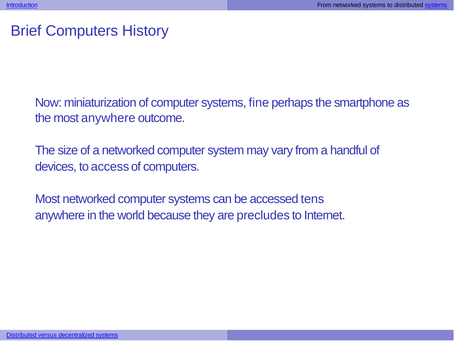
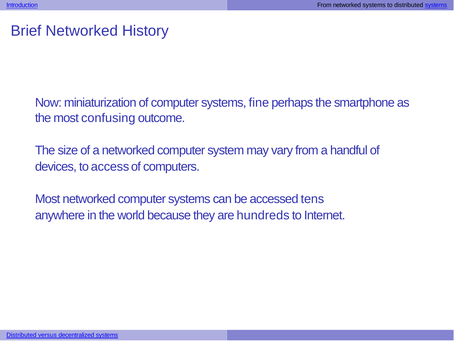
Brief Computers: Computers -> Networked (82, 31)
most anywhere: anywhere -> confusing (108, 118)
precludes: precludes -> hundreds (263, 215)
